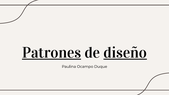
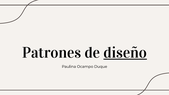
Patrones underline: present -> none (52, 53)
